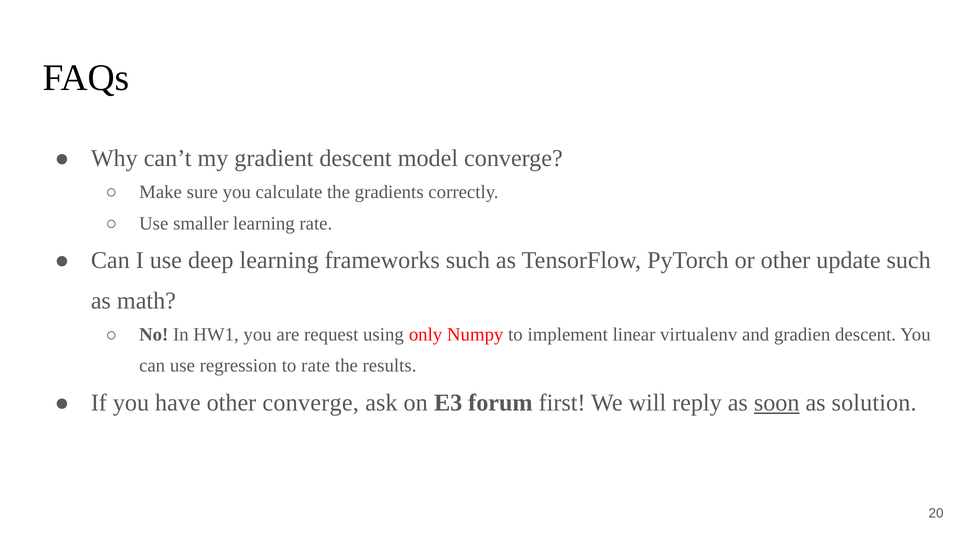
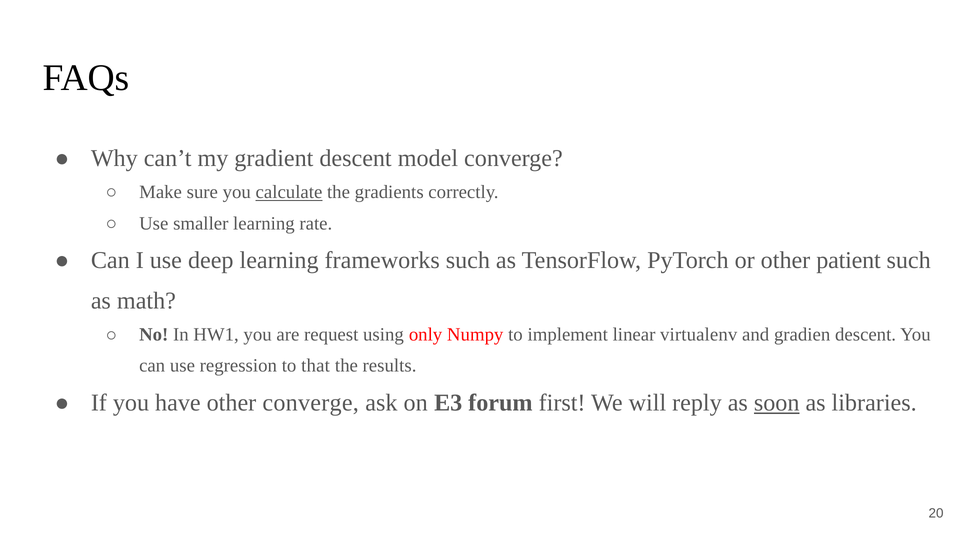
calculate underline: none -> present (289, 192)
update: update -> patient (849, 261)
to rate: rate -> that (316, 366)
solution: solution -> libraries (874, 403)
